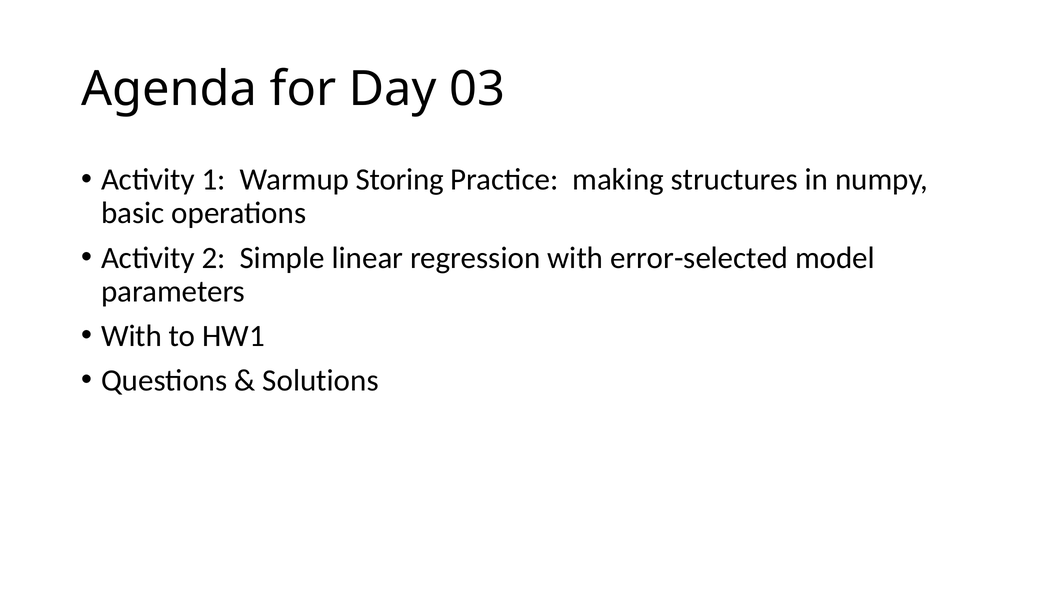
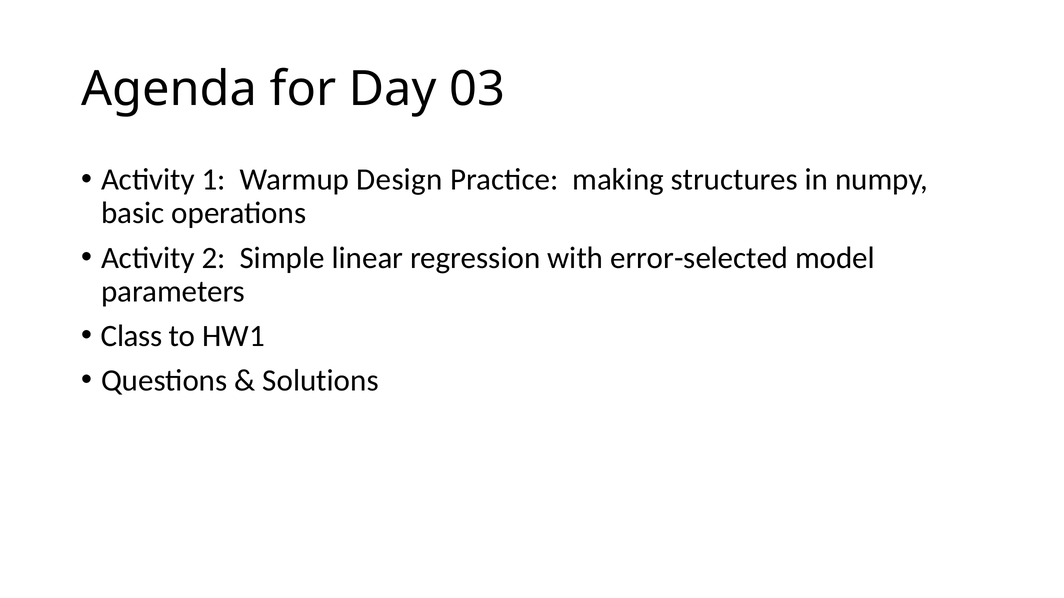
Storing: Storing -> Design (399, 180)
With: With -> Class (132, 336)
